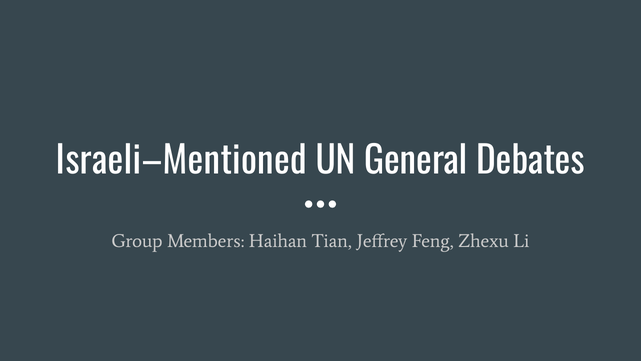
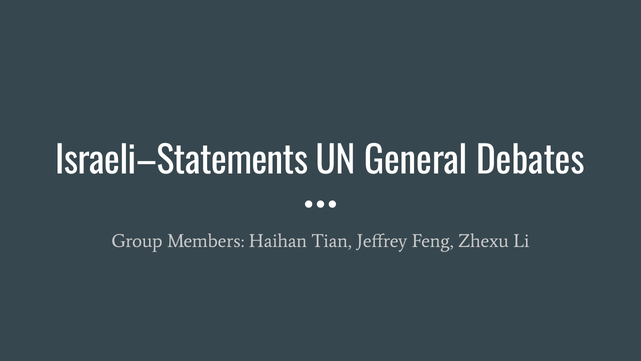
Israeli–Mentioned: Israeli–Mentioned -> Israeli–Statements (182, 161)
